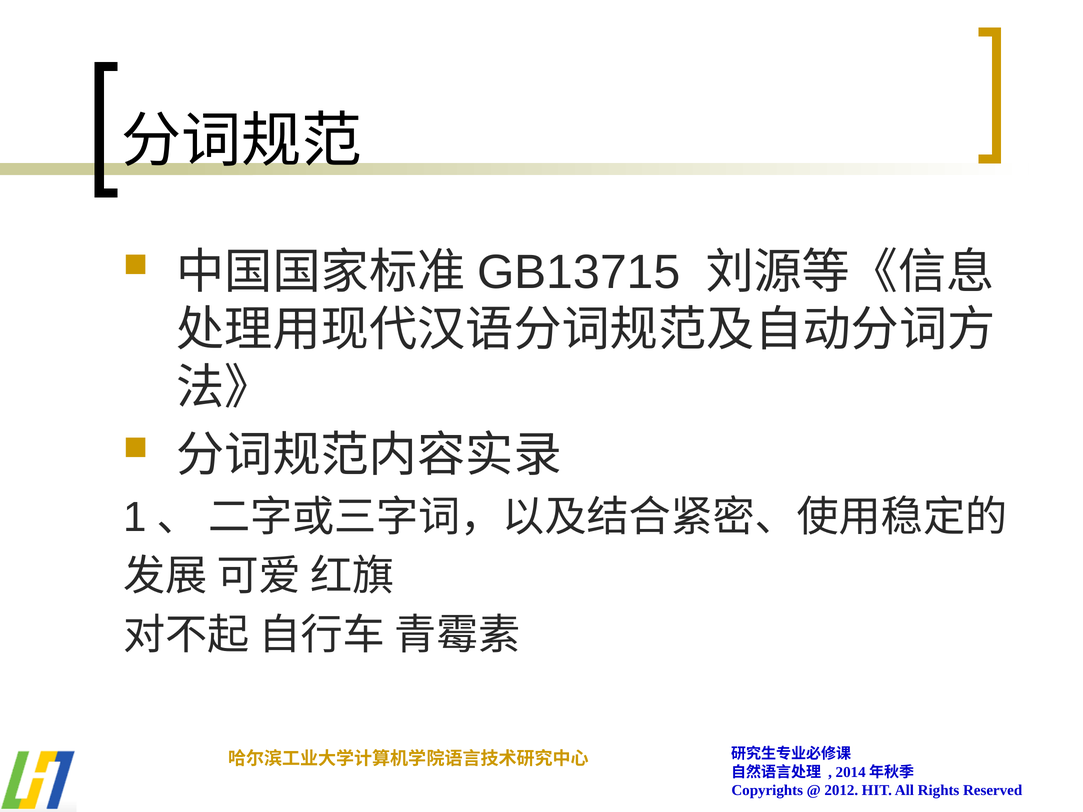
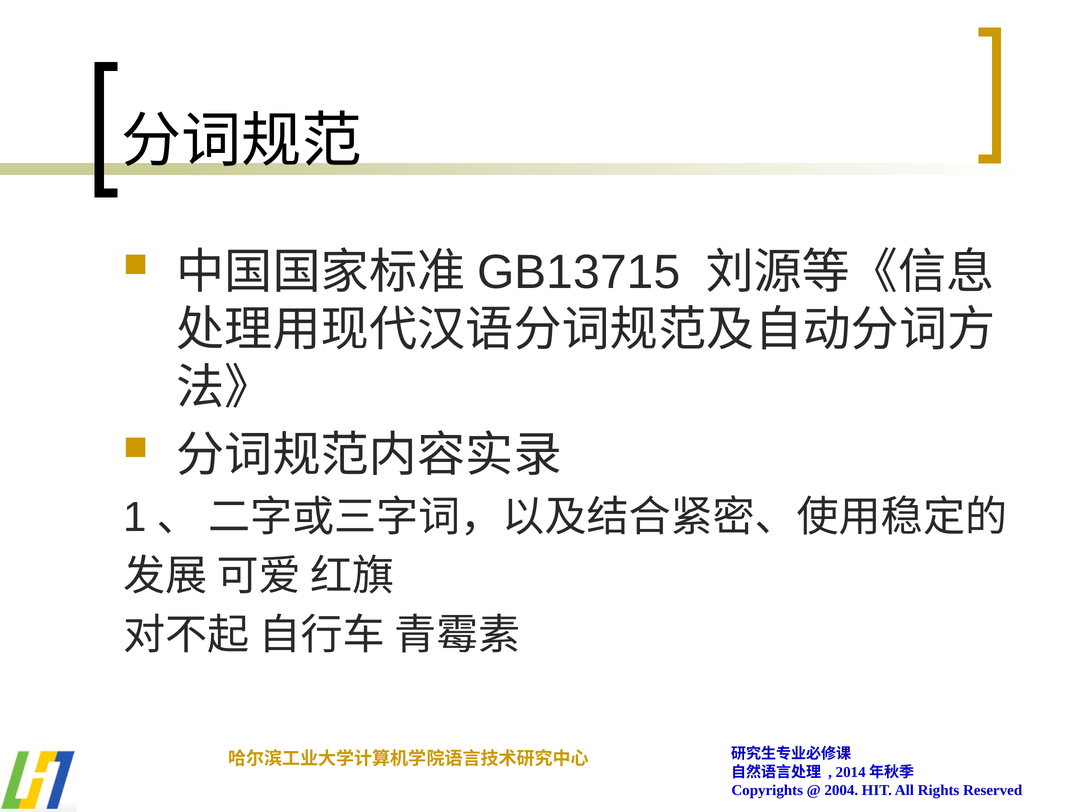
2012: 2012 -> 2004 (841, 790)
